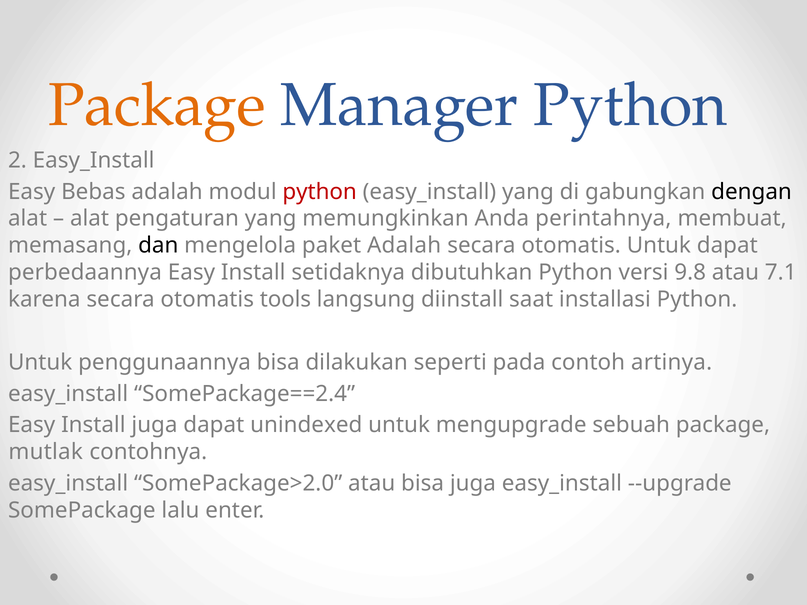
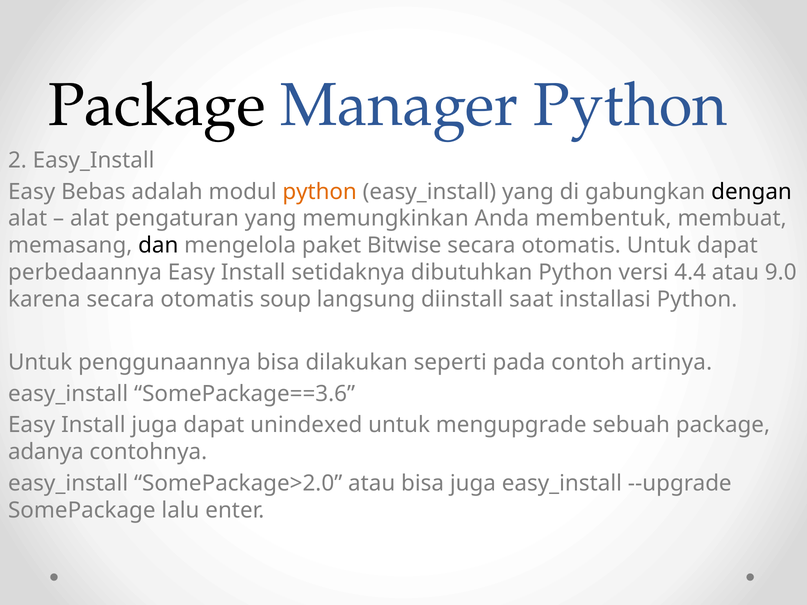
Package colour: orange -> black (157, 105)
python colour: red -> orange (320, 192)
perintahnya: perintahnya -> membentuk (603, 219)
paket Adalah: Adalah -> Bitwise (404, 246)
9.8: 9.8 -> 4.4 (690, 273)
7.1: 7.1 -> 9.0 (781, 273)
tools: tools -> soup (285, 300)
SomePackage==2.4: SomePackage==2.4 -> SomePackage==3.6 (245, 394)
mutlak: mutlak -> adanya (46, 452)
